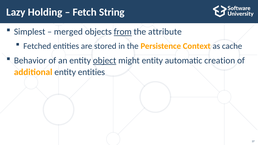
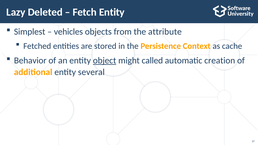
Holding: Holding -> Deleted (45, 12)
Fetch String: String -> Entity (112, 12)
merged: merged -> vehicles (68, 32)
from underline: present -> none (123, 32)
might entity: entity -> called (152, 61)
entity entities: entities -> several (91, 72)
